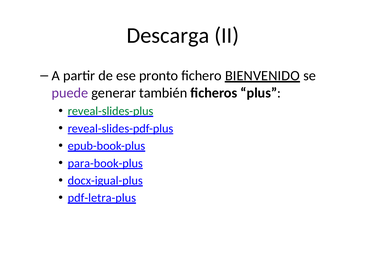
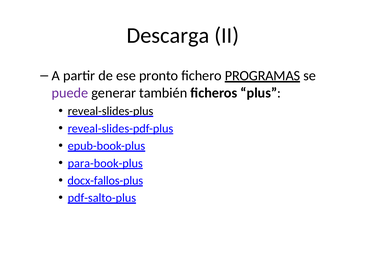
BIENVENIDO: BIENVENIDO -> PROGRAMAS (262, 75)
reveal-slides-plus colour: green -> black (111, 111)
docx-igual-plus: docx-igual-plus -> docx-fallos-plus (105, 180)
pdf-letra-plus: pdf-letra-plus -> pdf-salto-plus (102, 198)
